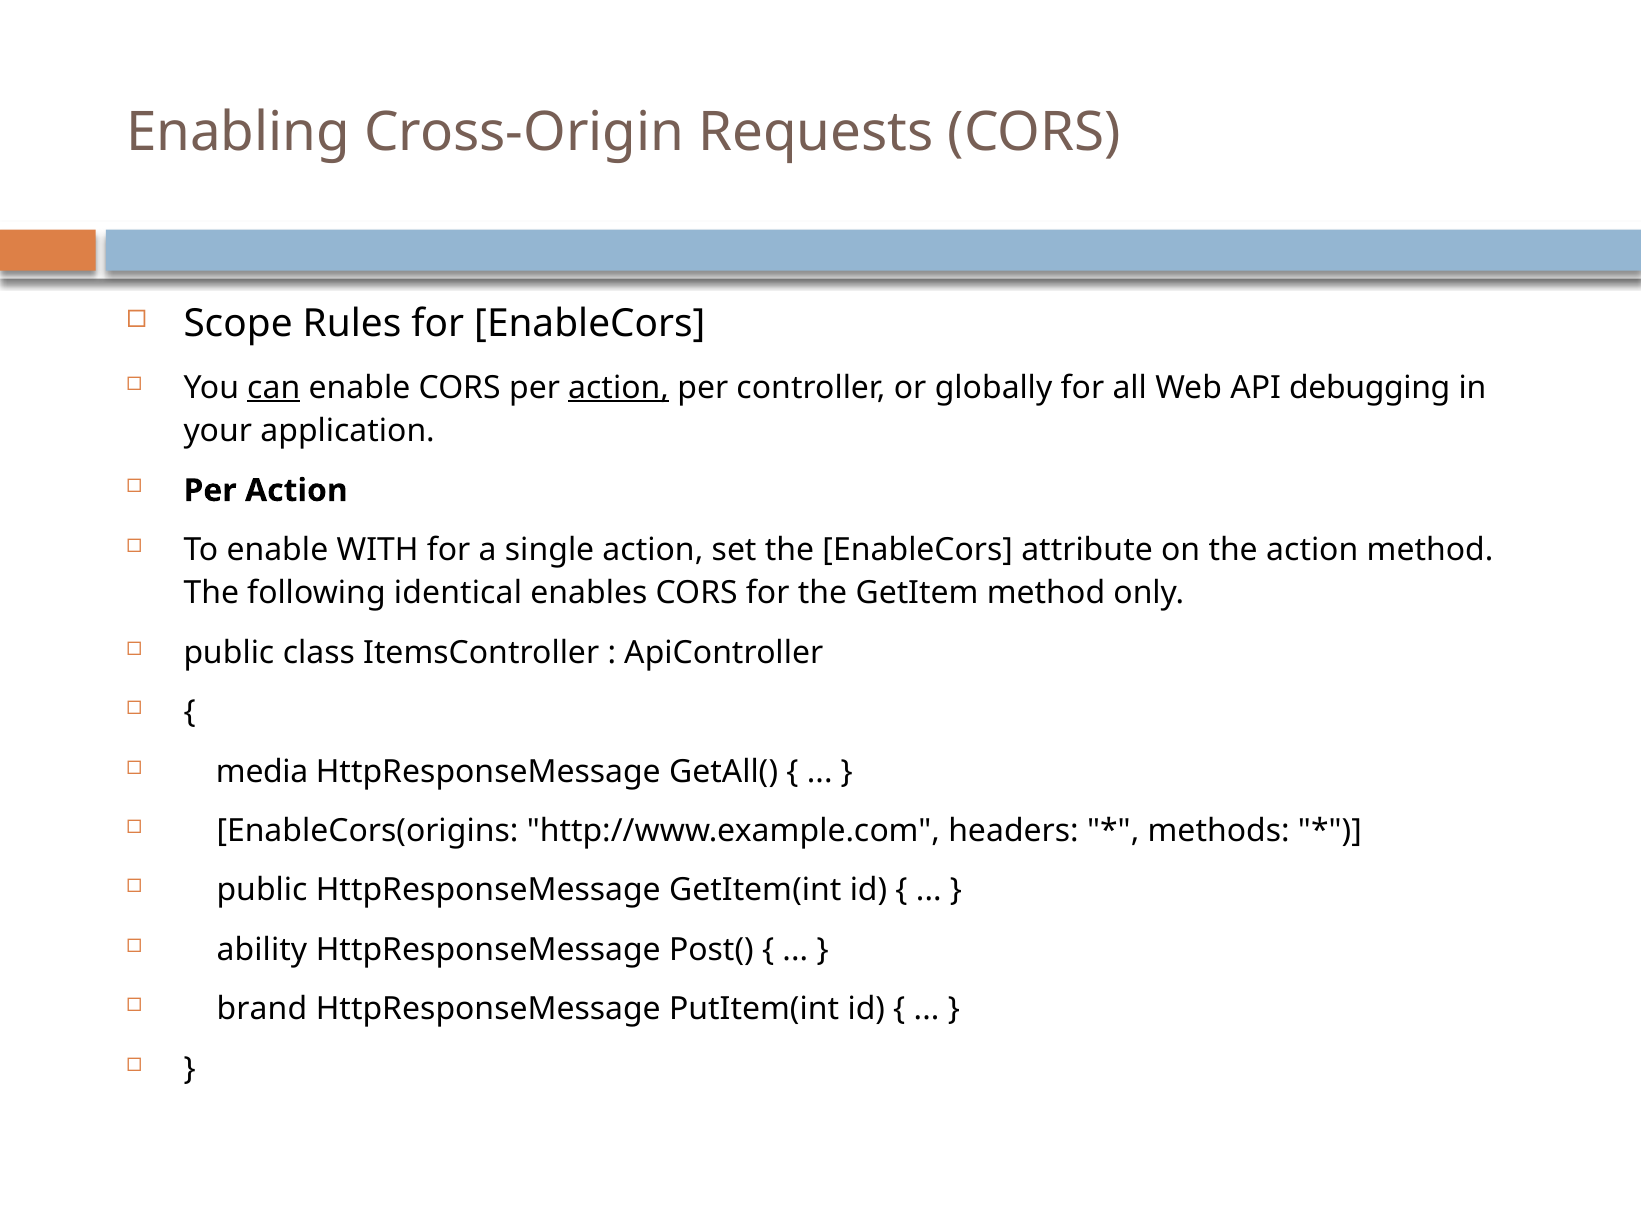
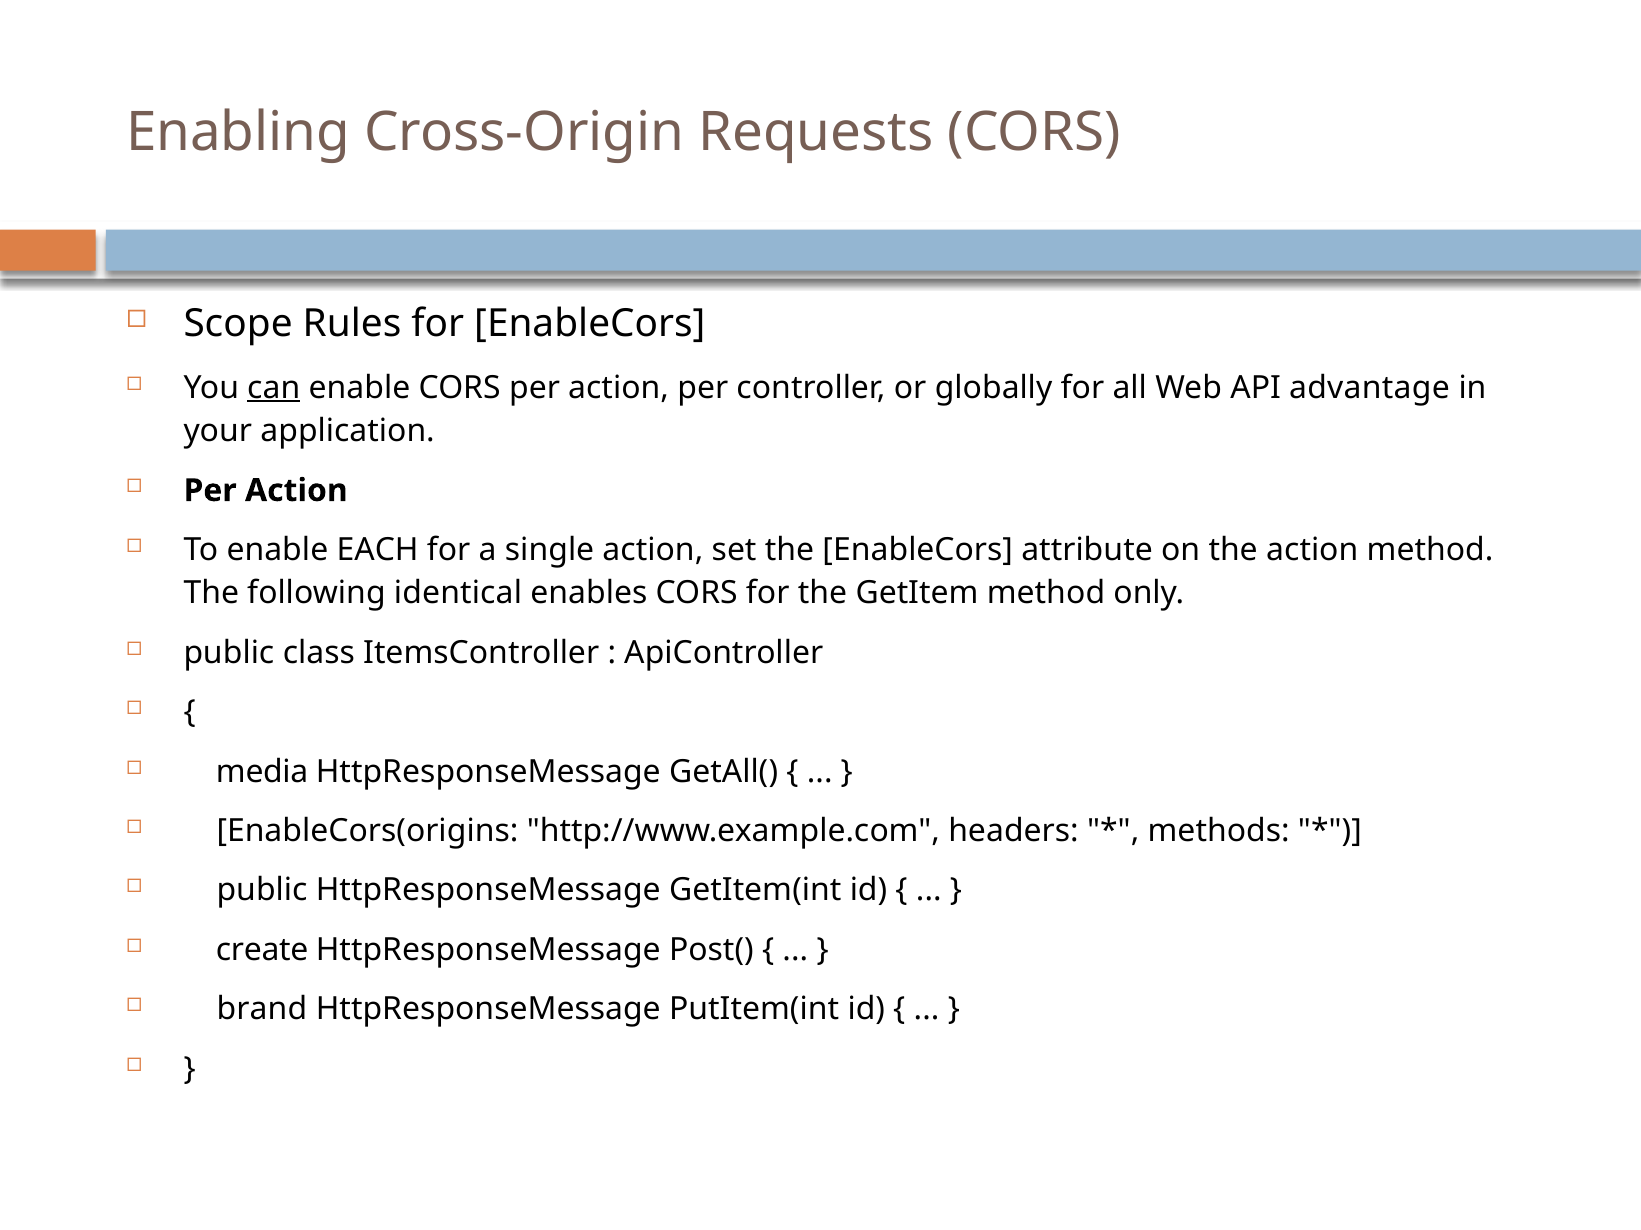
action underline: present -> none (619, 388)
debugging: debugging -> advantage (1369, 388)
WITH: WITH -> EACH (378, 550)
ability: ability -> create (262, 950)
